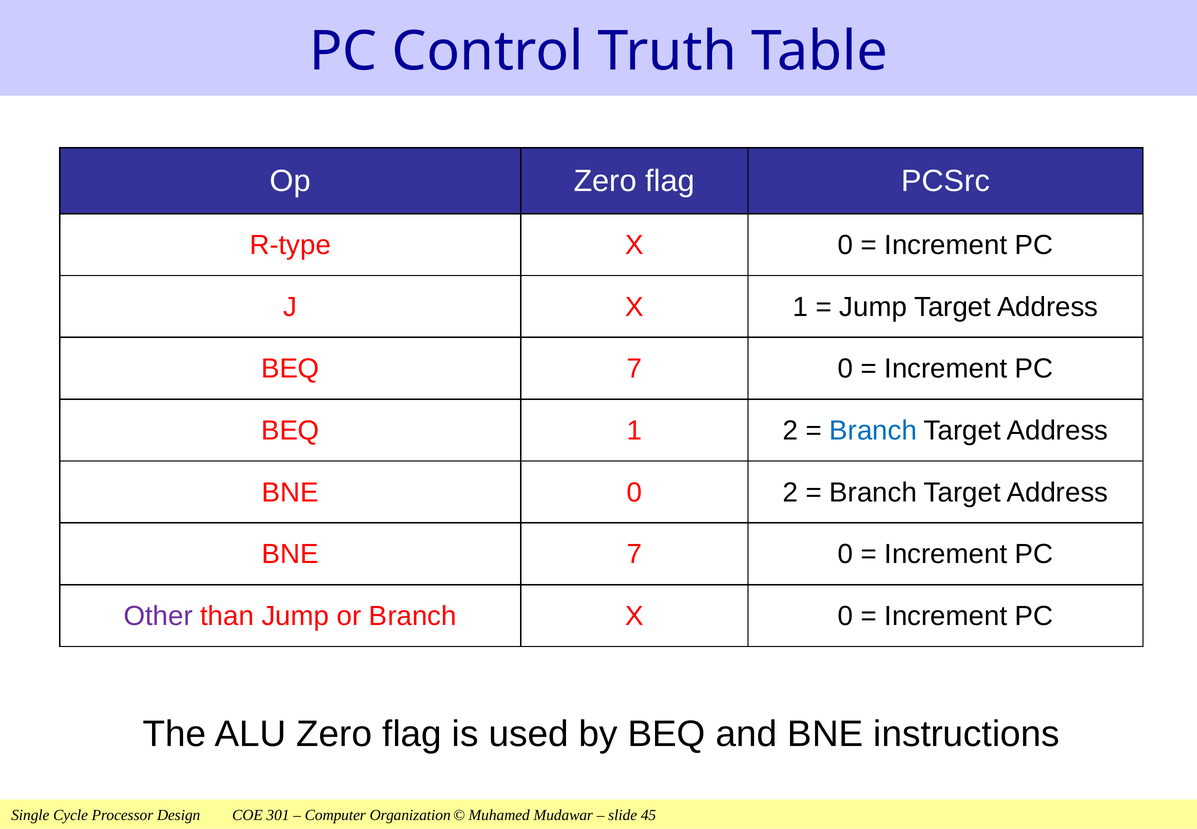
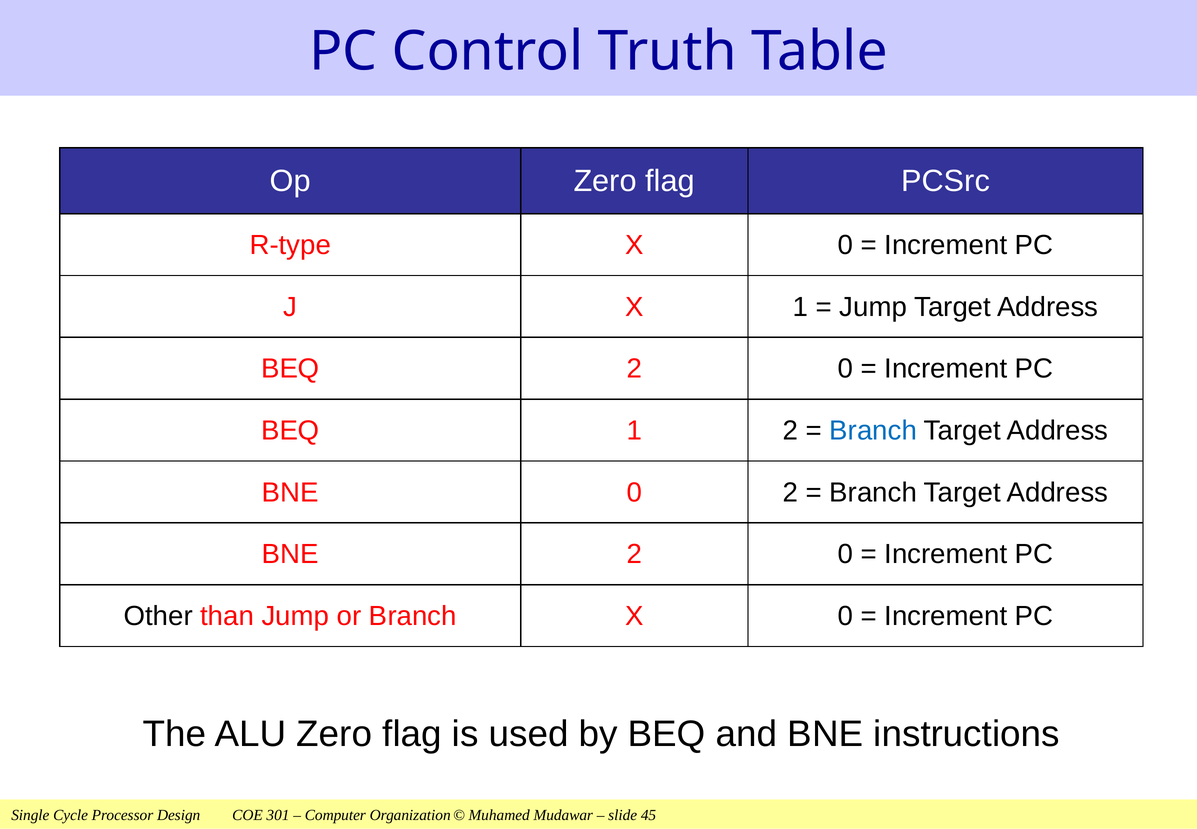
BEQ 7: 7 -> 2 (634, 369)
BNE 7: 7 -> 2 (634, 554)
Other colour: purple -> black (158, 616)
